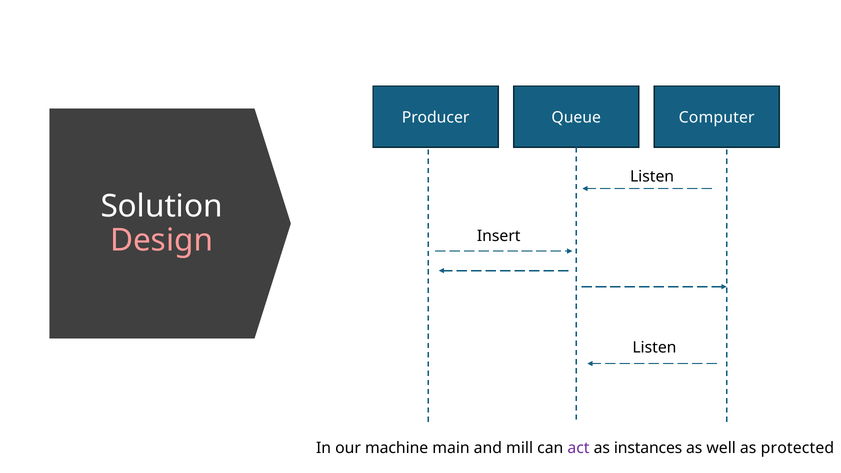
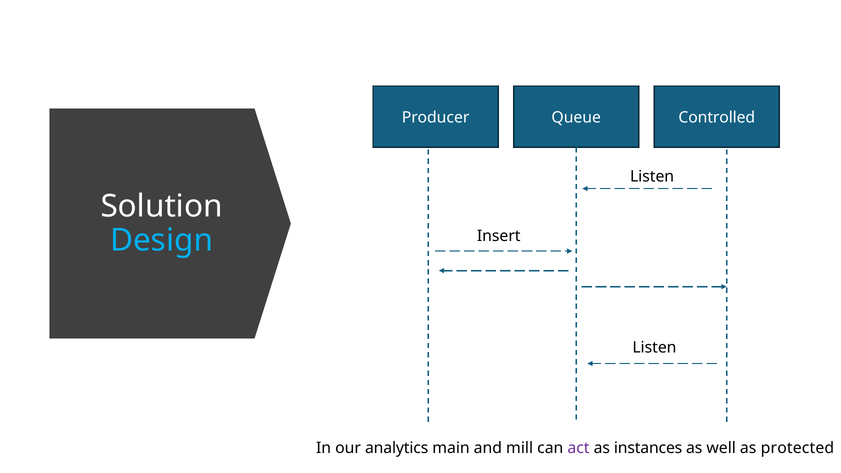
Computer: Computer -> Controlled (717, 118)
Design colour: pink -> light blue (162, 240)
machine: machine -> analytics (397, 448)
